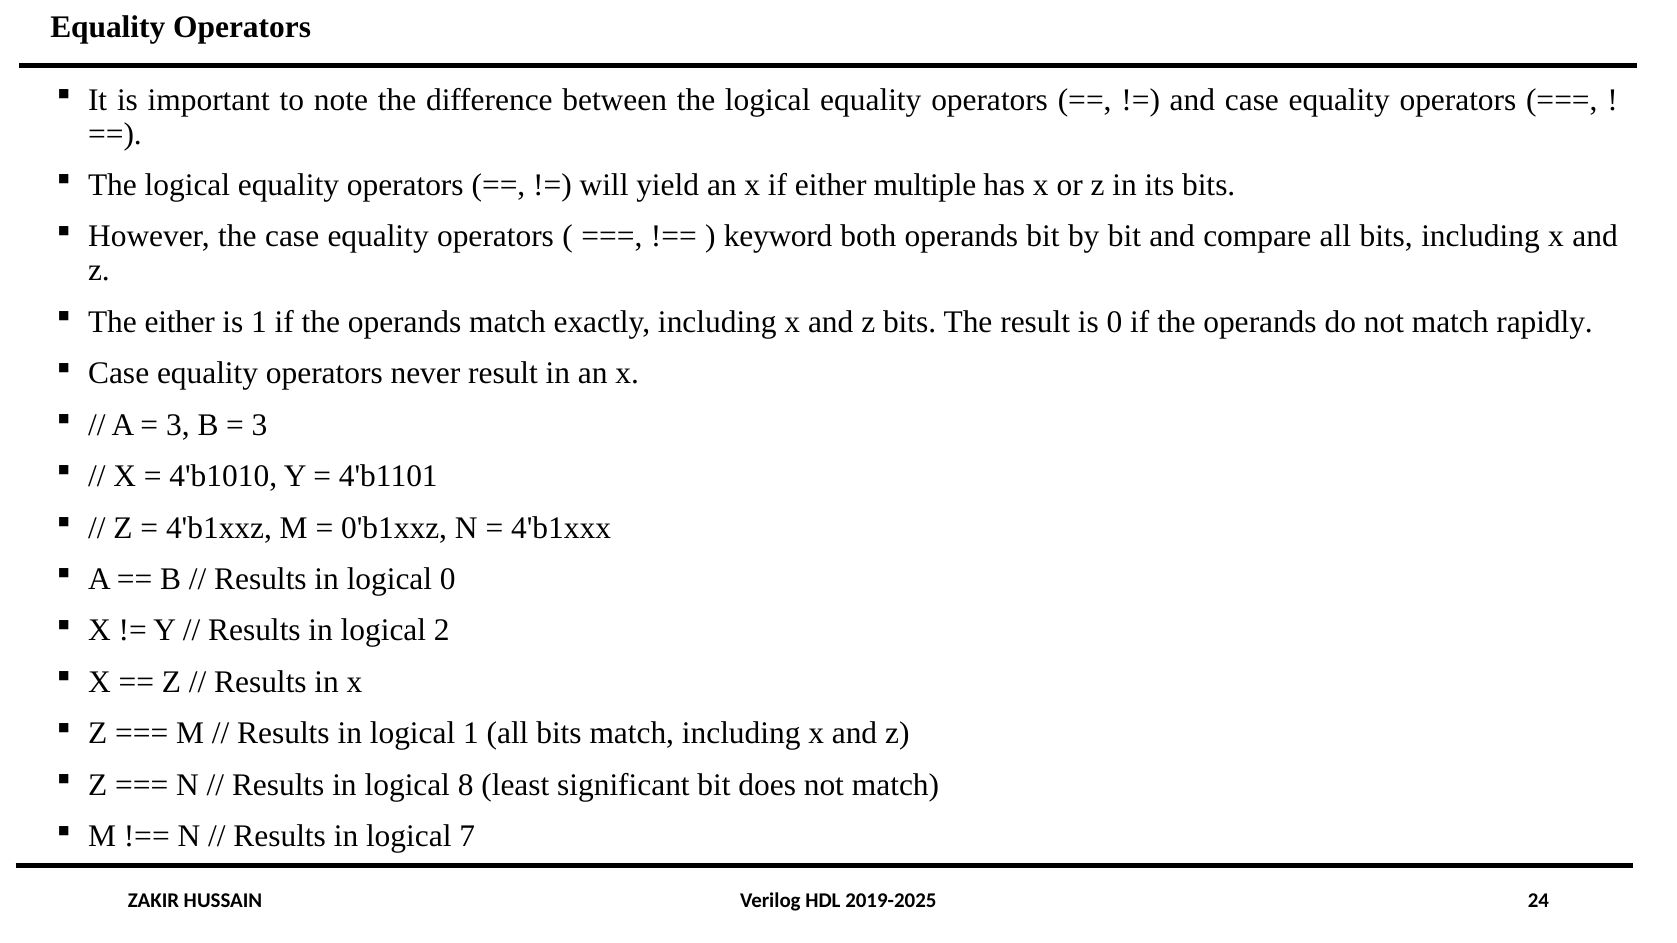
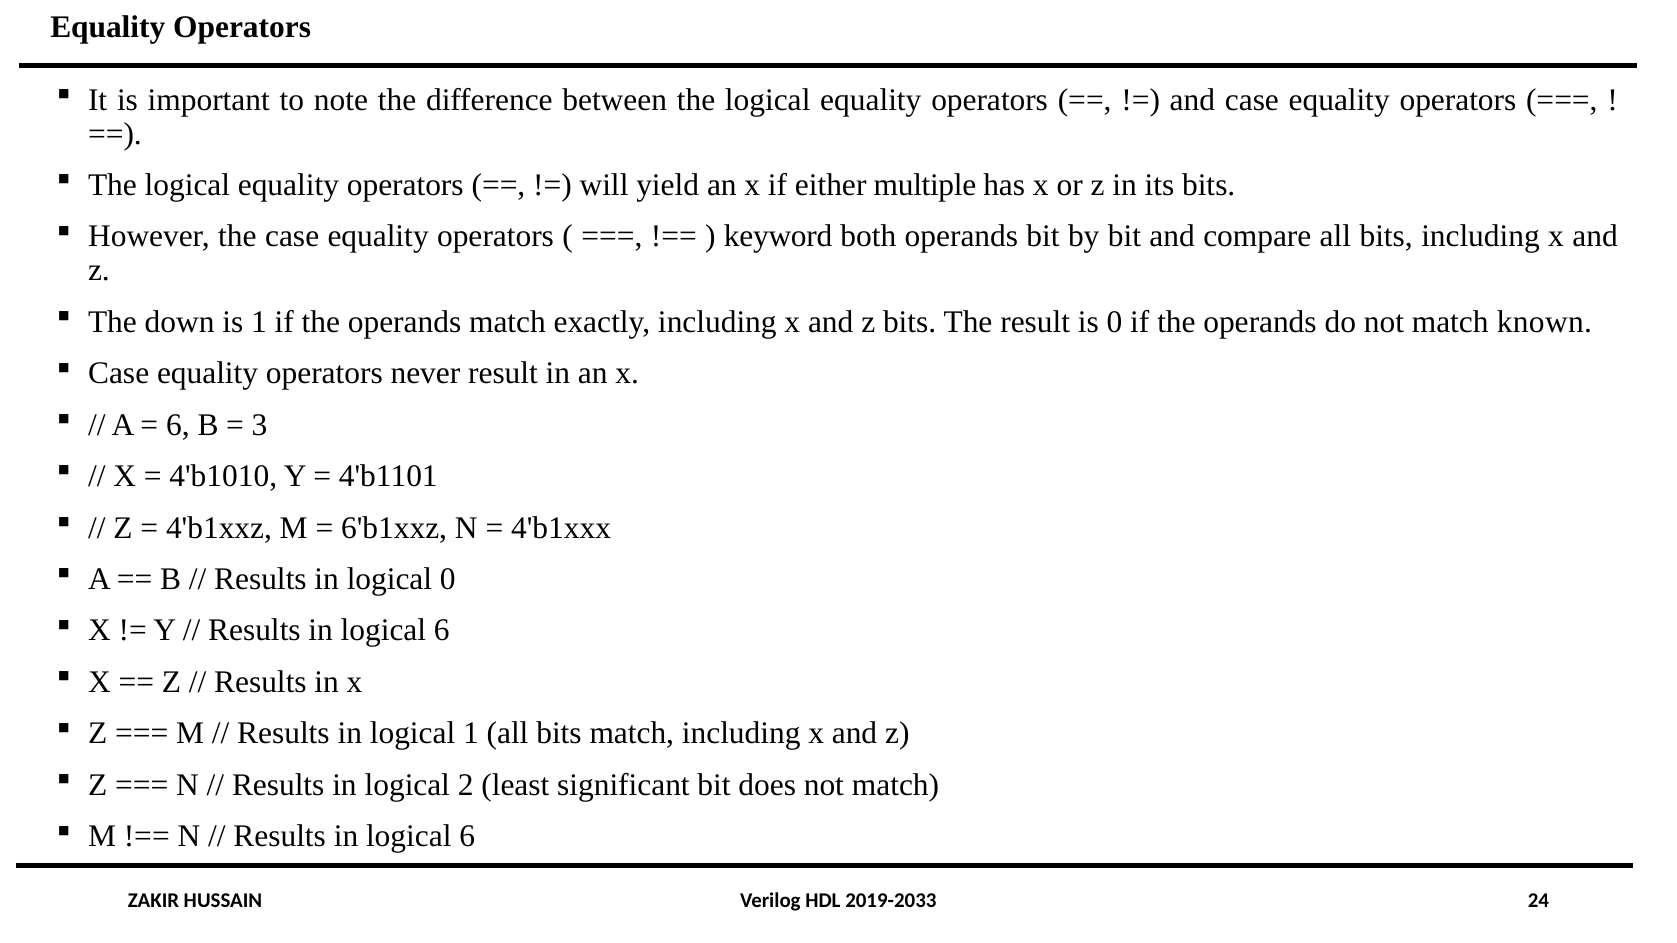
The either: either -> down (180, 322)
rapidly: rapidly -> known (1544, 322)
3: 3 -> 6 (178, 425)
0'b1xxz: 0'b1xxz -> 6'b1xxz (394, 528)
2: 2 -> 6 (442, 631)
8: 8 -> 2 (466, 785)
7: 7 -> 6 (467, 837)
2019-2025: 2019-2025 -> 2019-2033 (891, 901)
